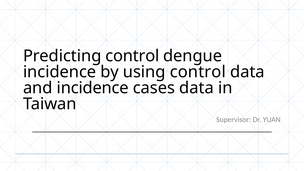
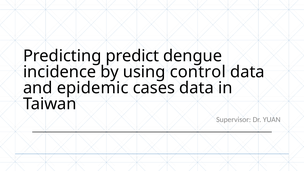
Predicting control: control -> predict (132, 56)
and incidence: incidence -> epidemic (93, 88)
